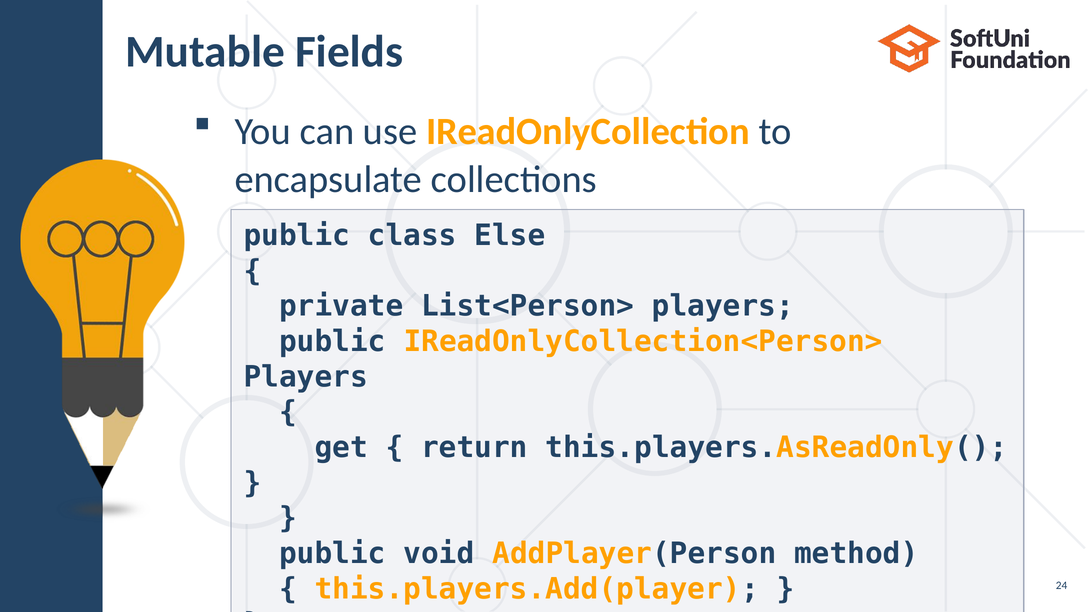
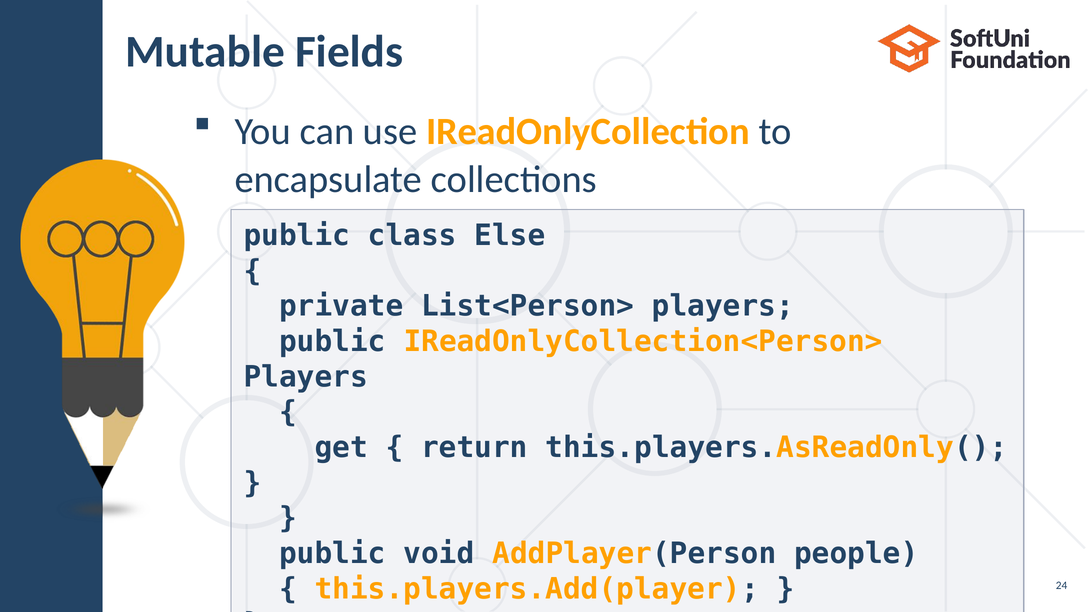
method: method -> people (856, 554)
